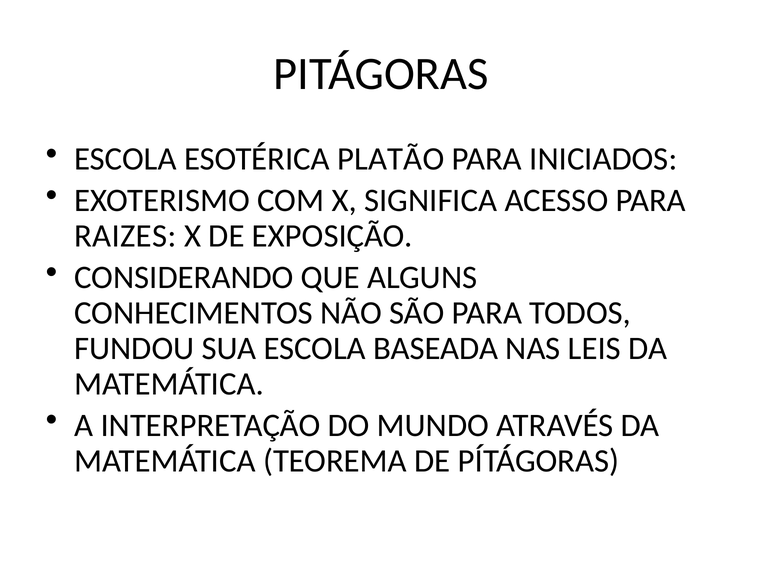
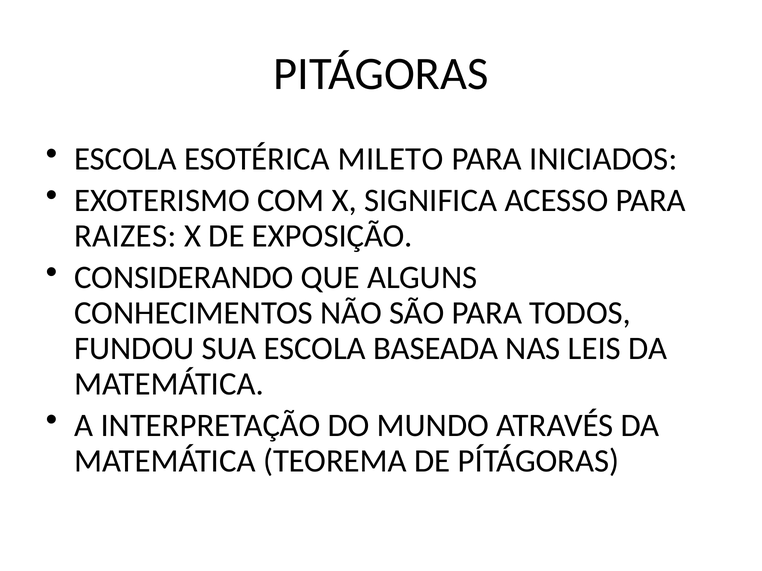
PLATÃO: PLATÃO -> MILETO (391, 159)
